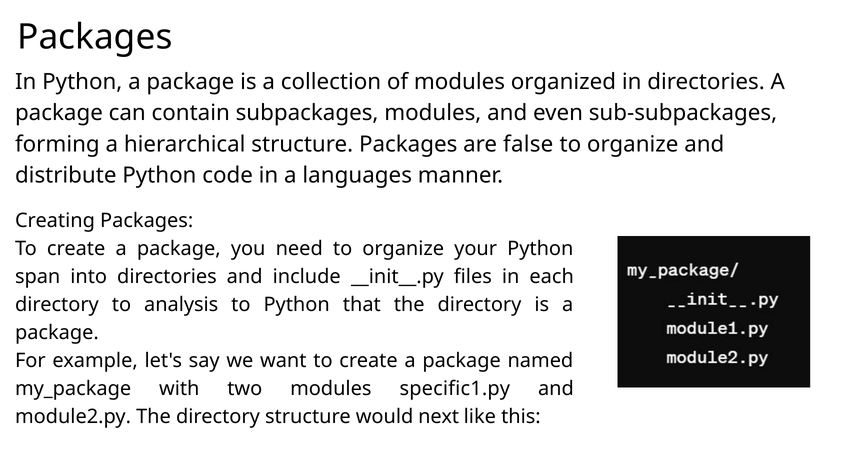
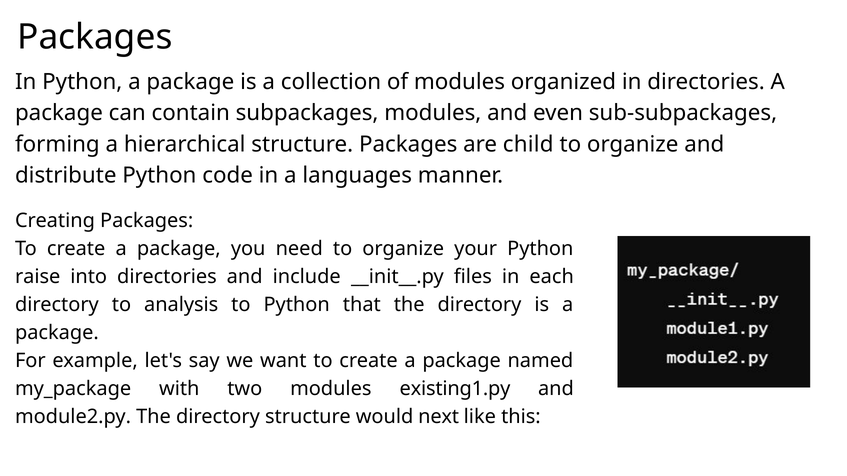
false: false -> child (528, 144)
span: span -> raise (38, 277)
specific1.py: specific1.py -> existing1.py (455, 389)
